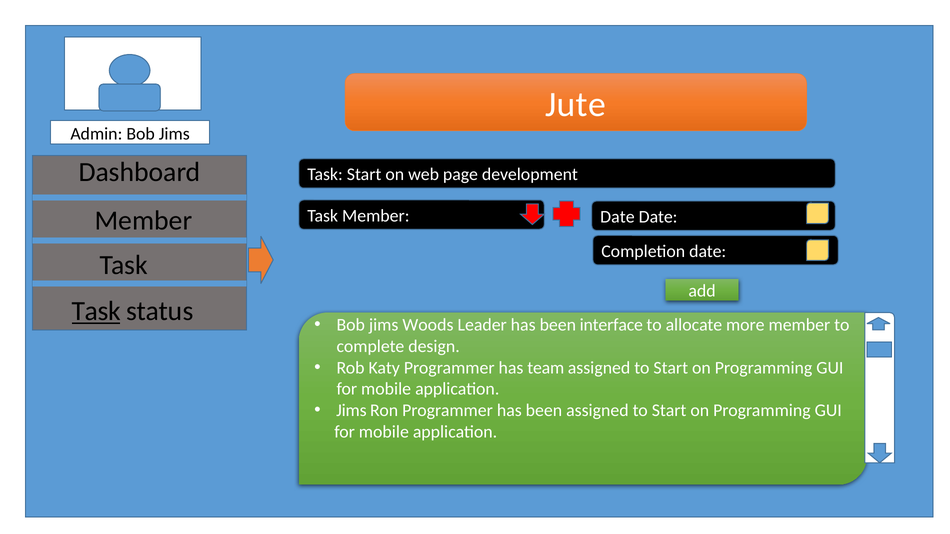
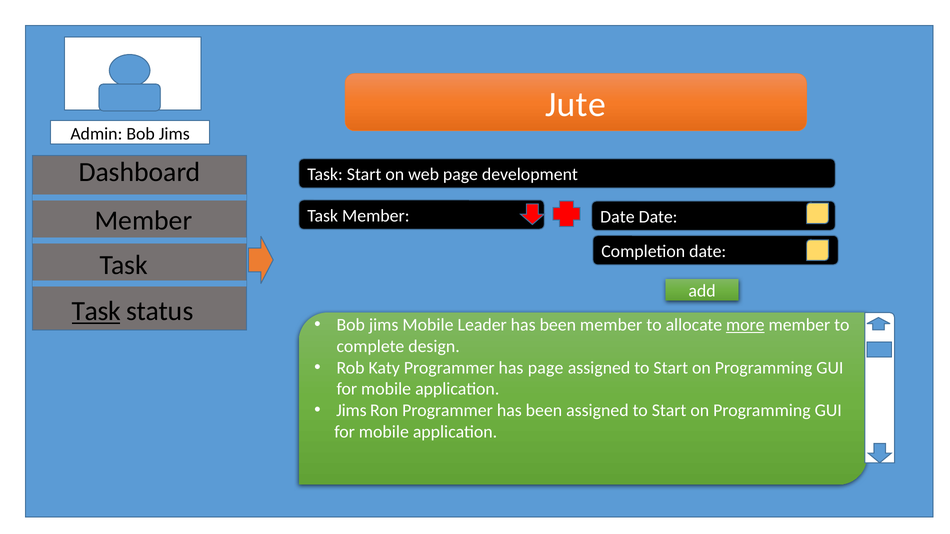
jims Woods: Woods -> Mobile (428, 325)
been interface: interface -> member (611, 325)
more underline: none -> present (745, 325)
has team: team -> page (546, 368)
